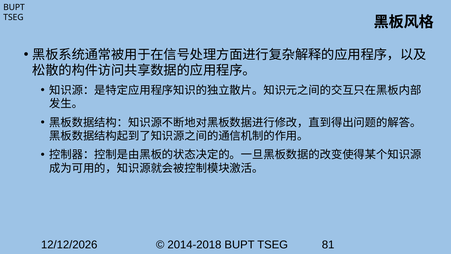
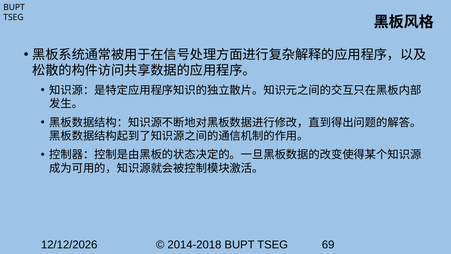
81: 81 -> 69 (328, 244)
